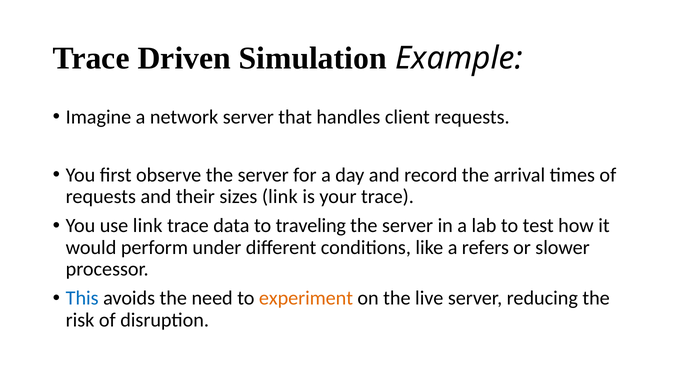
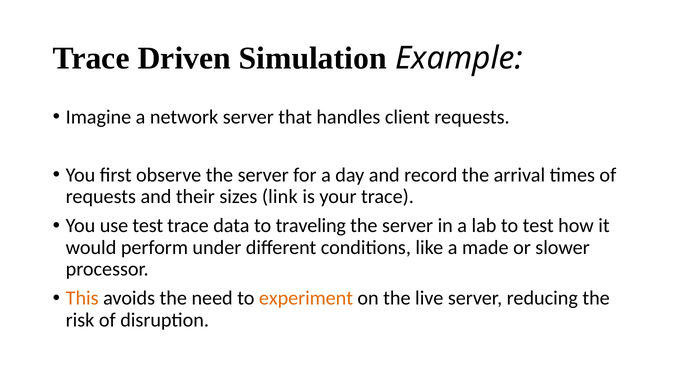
use link: link -> test (148, 226)
refers: refers -> made (485, 248)
This colour: blue -> orange (82, 298)
